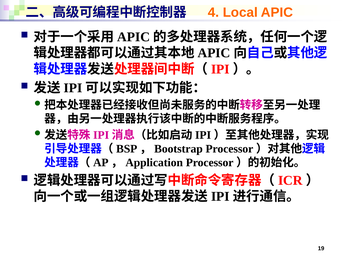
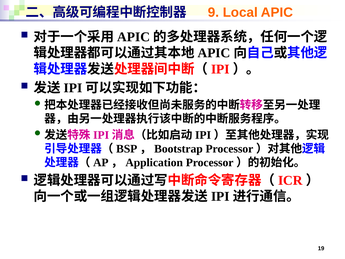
4: 4 -> 9 (214, 12)
